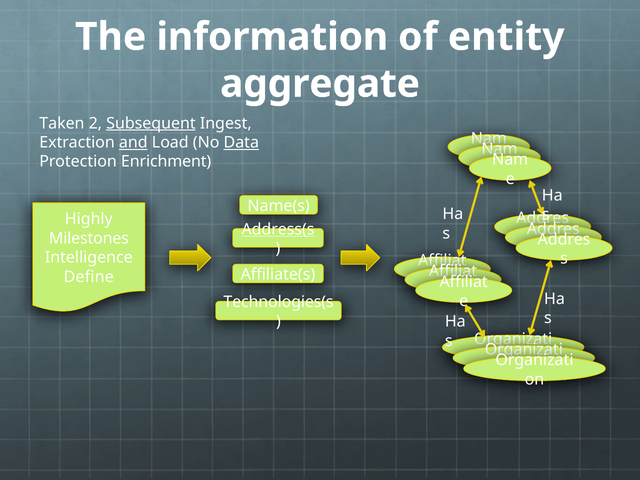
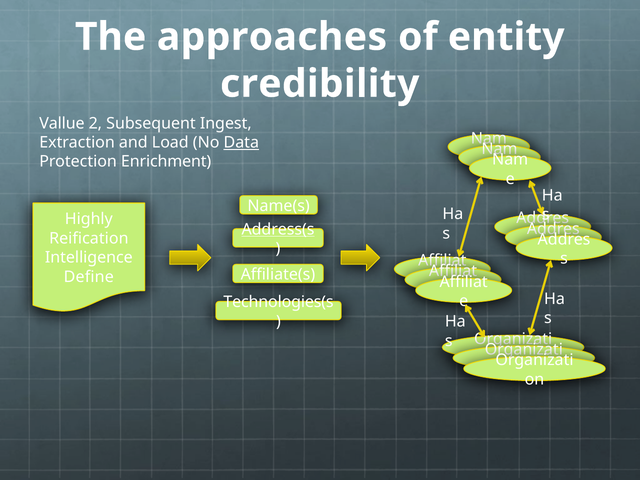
information: information -> approaches (272, 37)
aggregate: aggregate -> credibility (320, 84)
Taken: Taken -> Vallue (62, 123)
Subsequent underline: present -> none (151, 123)
and underline: present -> none (133, 142)
Milestones: Milestones -> Reification (89, 238)
